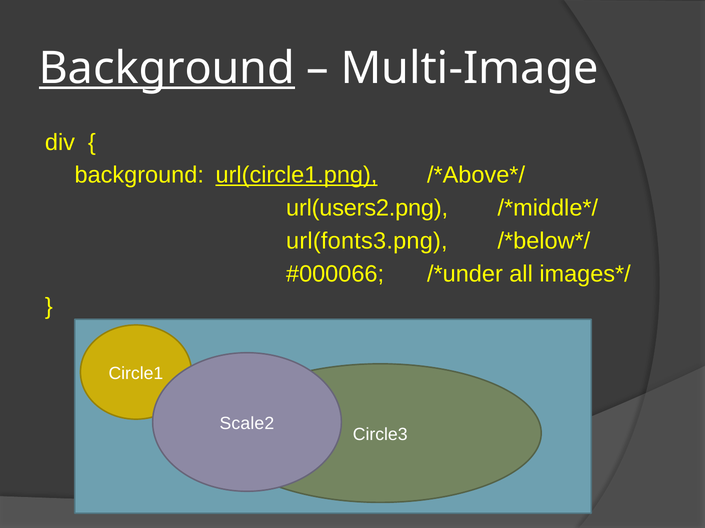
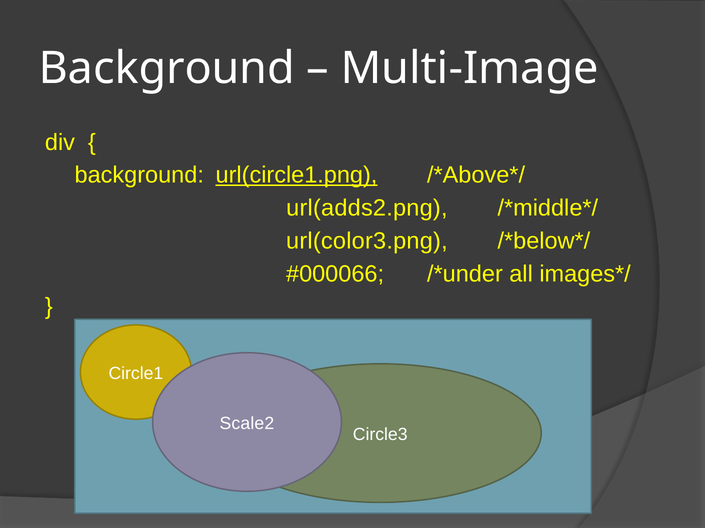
Background underline: present -> none (167, 68)
url(users2.png: url(users2.png -> url(adds2.png (367, 208)
url(fonts3.png: url(fonts3.png -> url(color3.png (367, 241)
